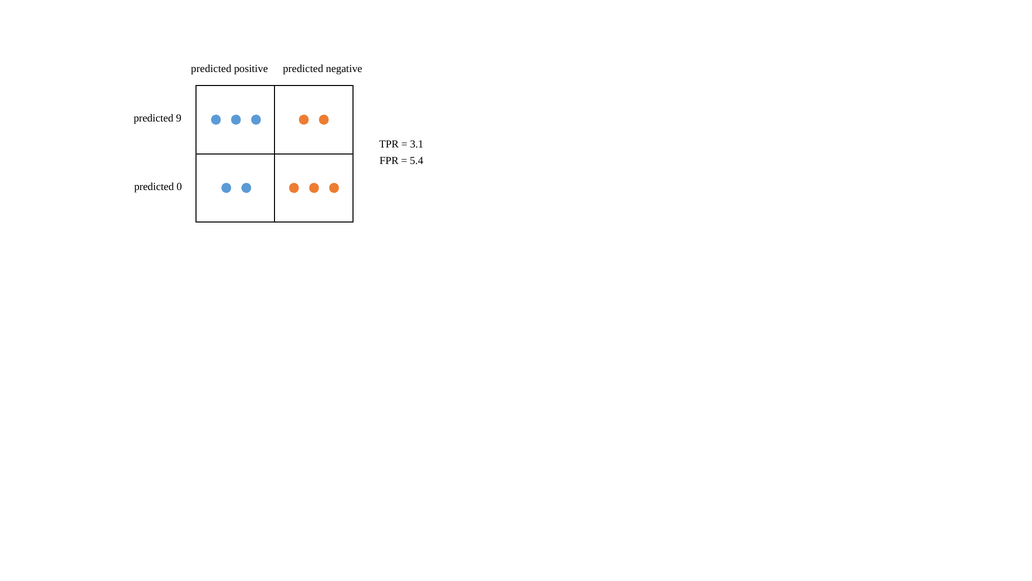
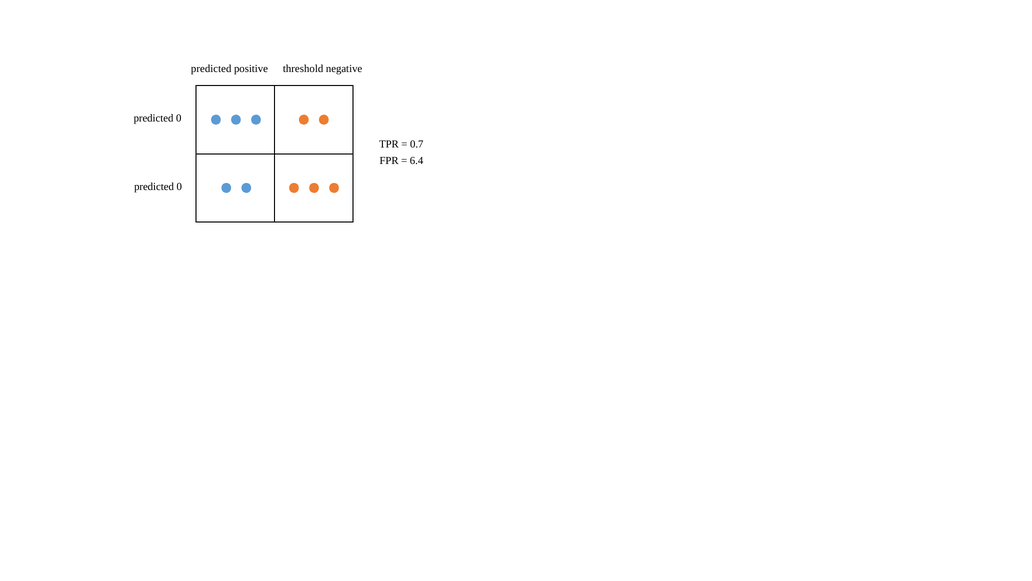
positive predicted: predicted -> threshold (303, 69)
9: 9 -> 0 (179, 118)
3.1: 3.1 -> 0.7 (417, 144)
5.4: 5.4 -> 6.4 (417, 161)
